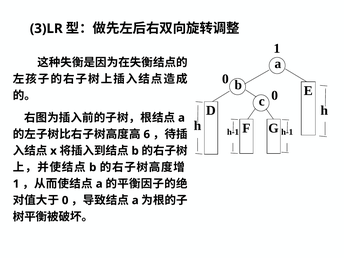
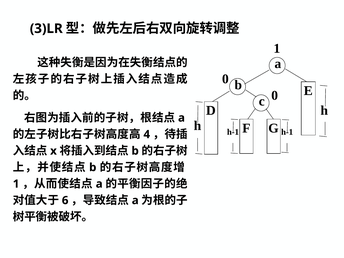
6: 6 -> 4 (147, 134)
0: 0 -> 6 (65, 200)
